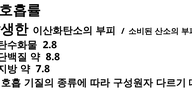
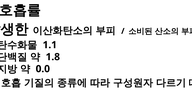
2.8: 2.8 -> 1.1 (50, 45)
8.8: 8.8 -> 1.8 (53, 57)
7.8: 7.8 -> 0.0 (43, 69)
